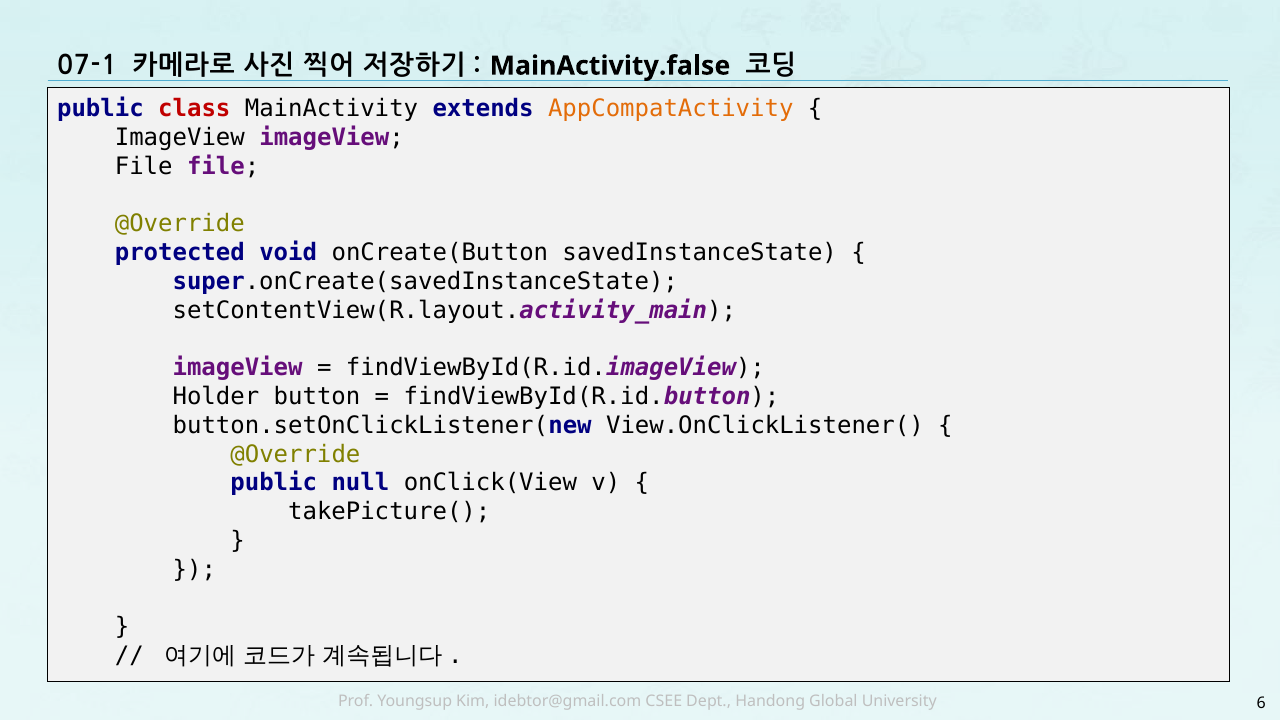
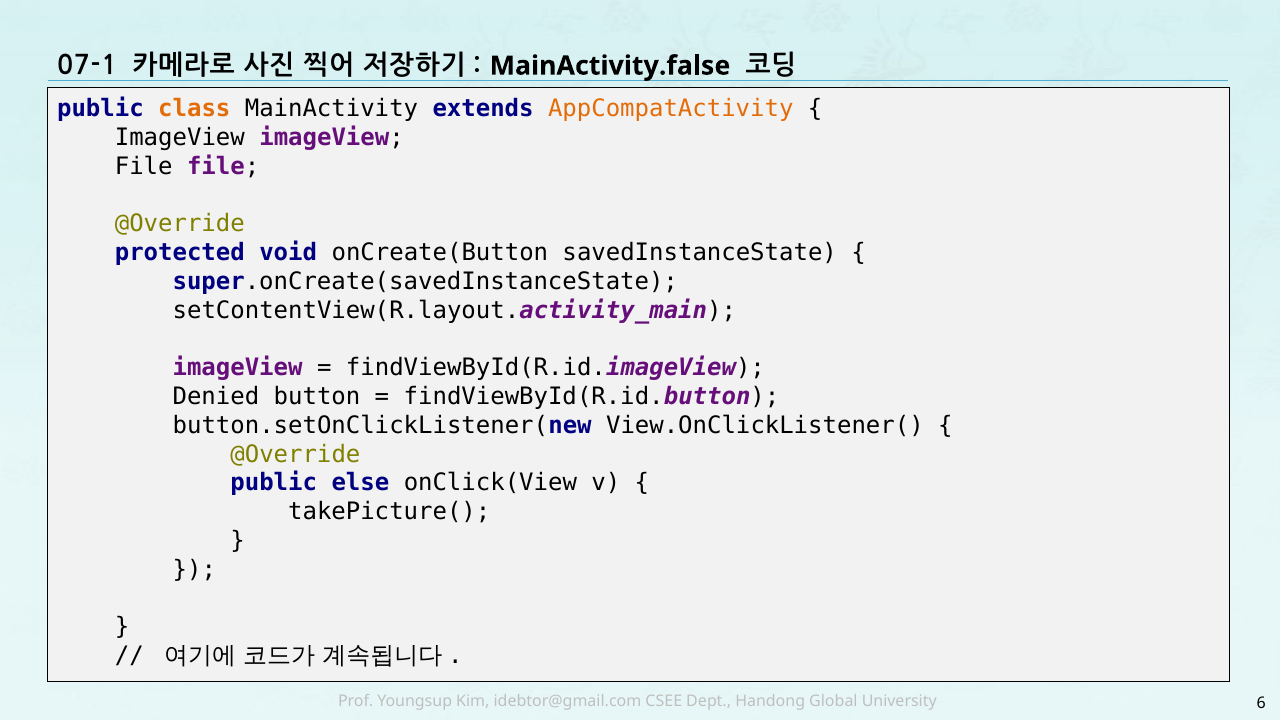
class colour: red -> orange (194, 109)
Holder: Holder -> Denied (216, 397)
null: null -> else (360, 483)
